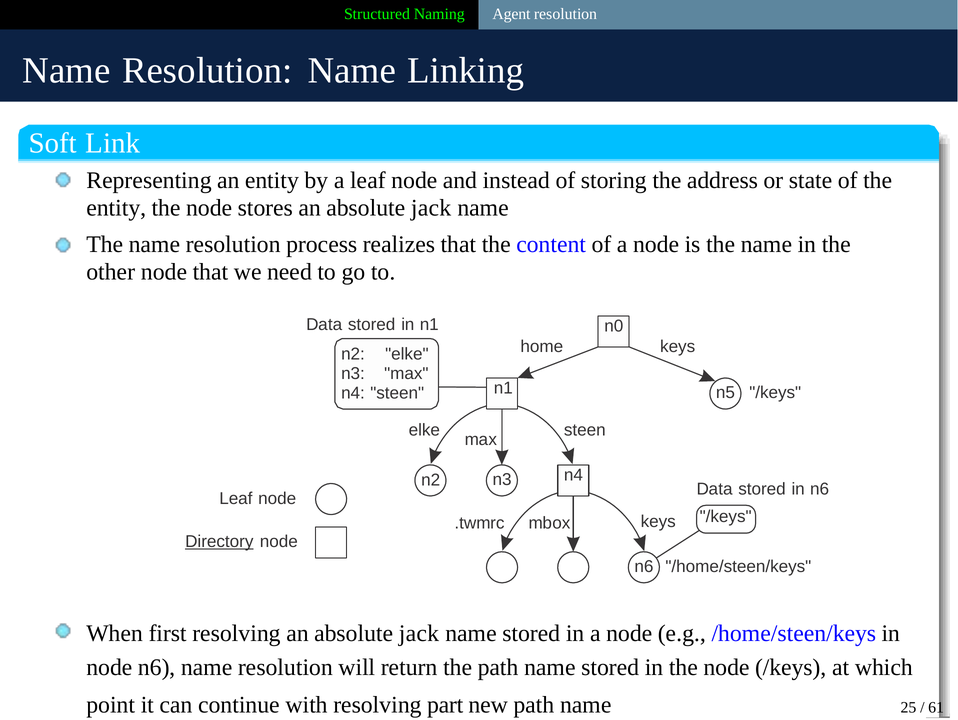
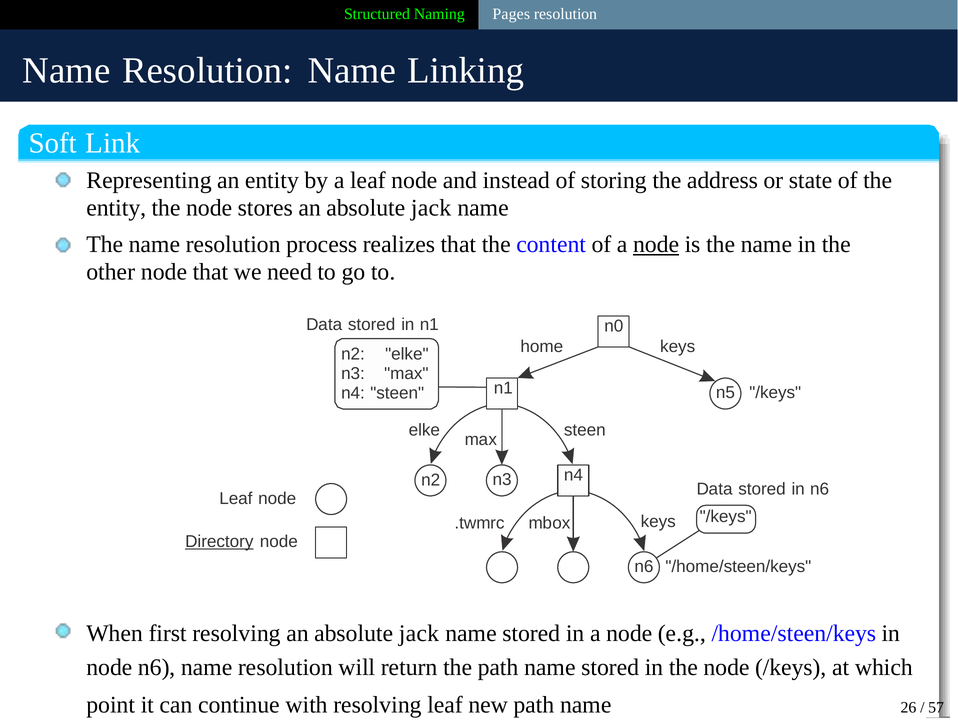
Agent: Agent -> Pages (511, 14)
node underline: none -> present (656, 245)
resolving part: part -> leaf (445, 706)
25: 25 -> 26 (908, 708)
61: 61 -> 57 (936, 708)
